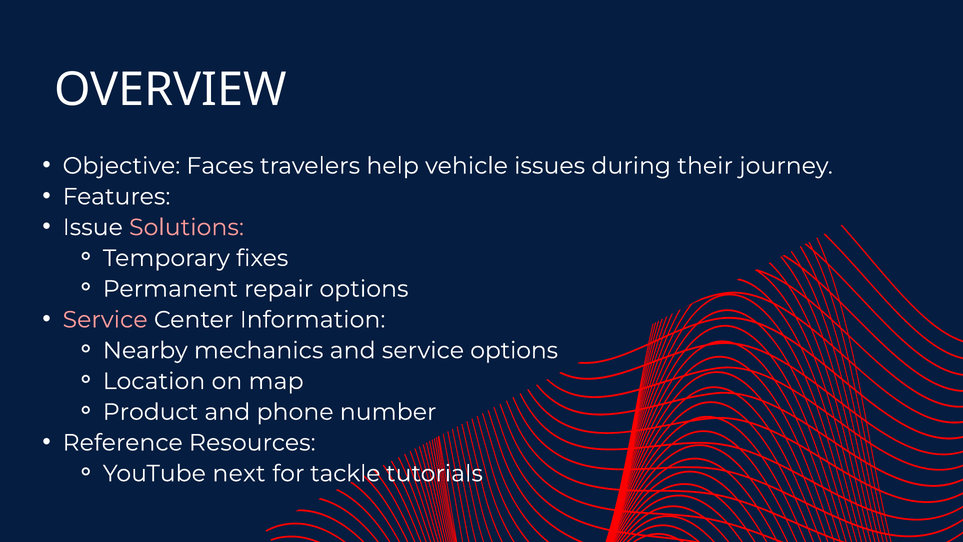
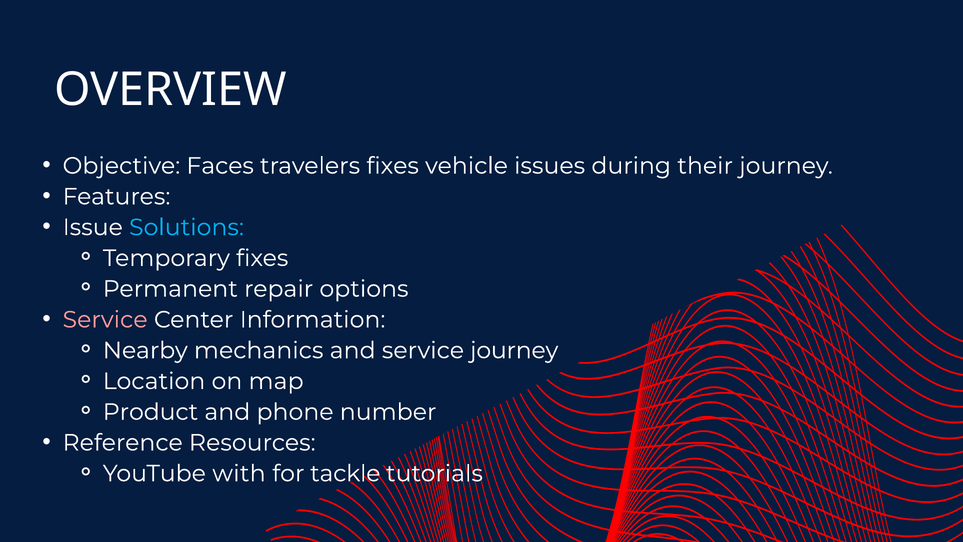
travelers help: help -> fixes (393, 166)
Solutions colour: pink -> light blue (186, 227)
service options: options -> journey (514, 350)
next: next -> with (239, 473)
